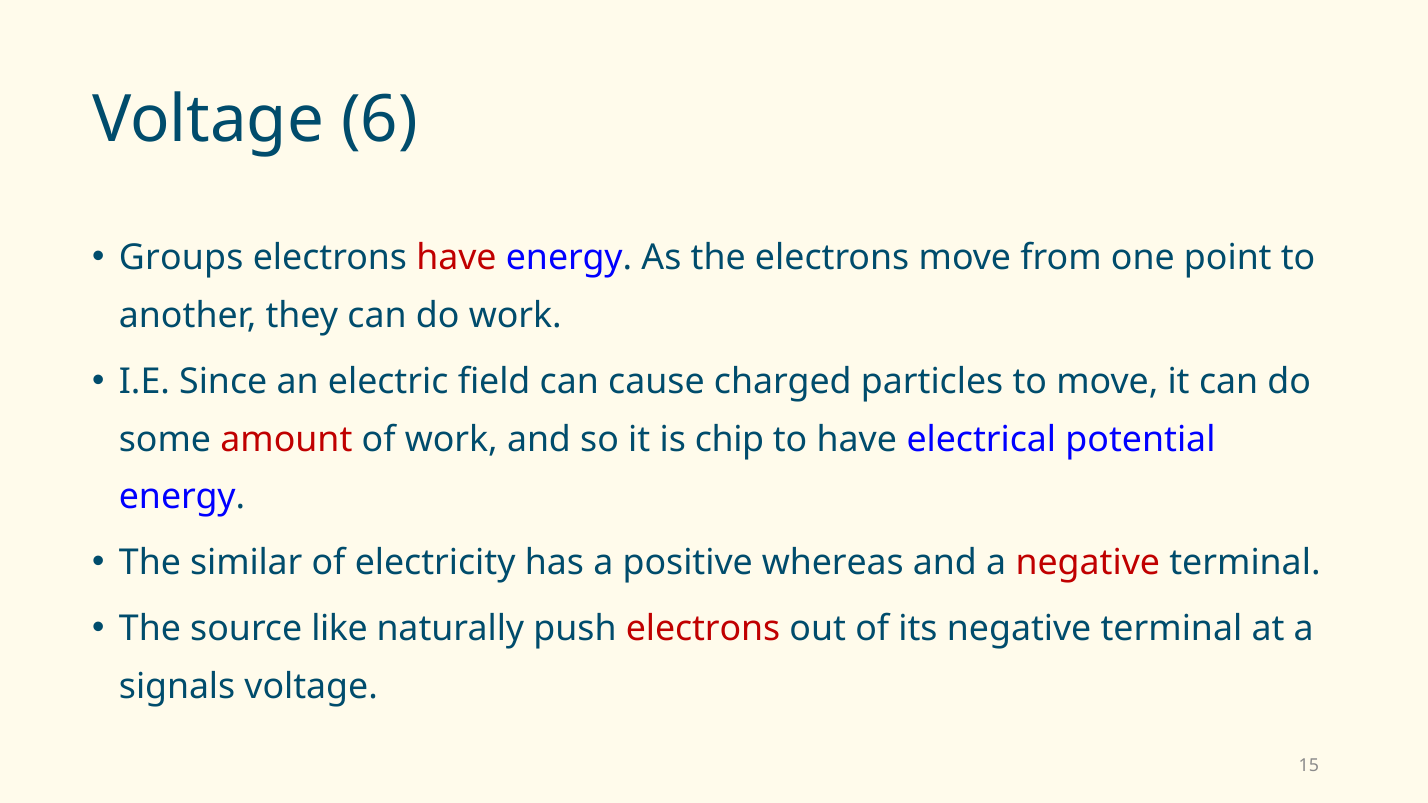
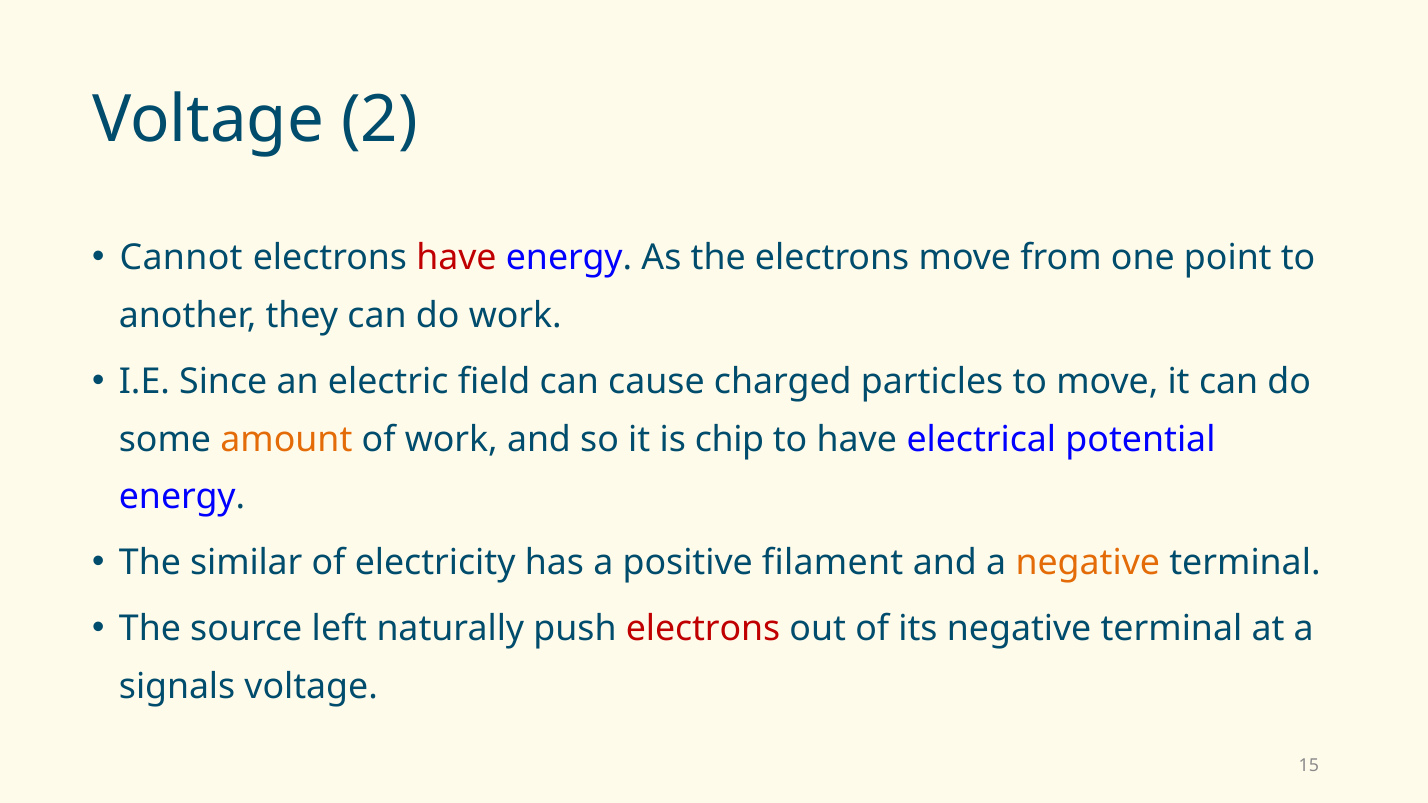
6: 6 -> 2 (379, 120)
Groups: Groups -> Cannot (181, 258)
amount colour: red -> orange (286, 440)
whereas: whereas -> filament (833, 563)
negative colour: red -> orange (1088, 563)
like: like -> left (339, 629)
